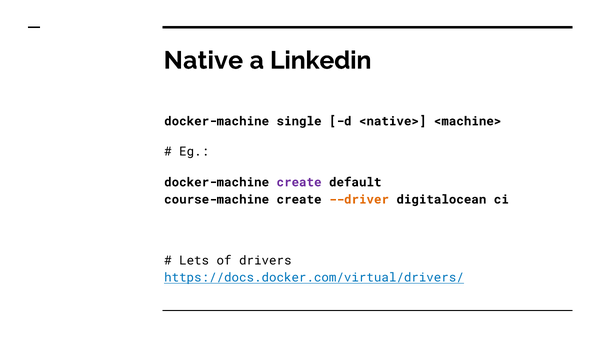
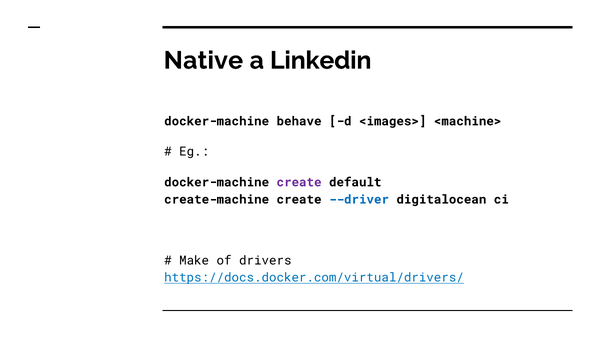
single: single -> behave (299, 121)
<native>: <native> -> <images> (393, 121)
course-machine: course-machine -> create-machine (217, 200)
--driver colour: orange -> blue (359, 200)
Lets: Lets -> Make (194, 261)
